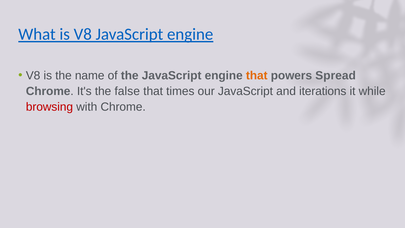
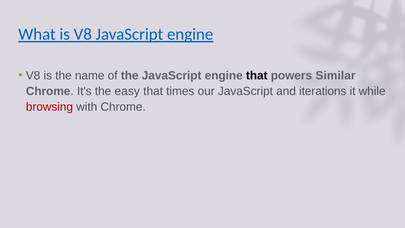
that colour: orange -> black (257, 76)
Spread: Spread -> Similar (336, 76)
false: false -> easy (127, 91)
